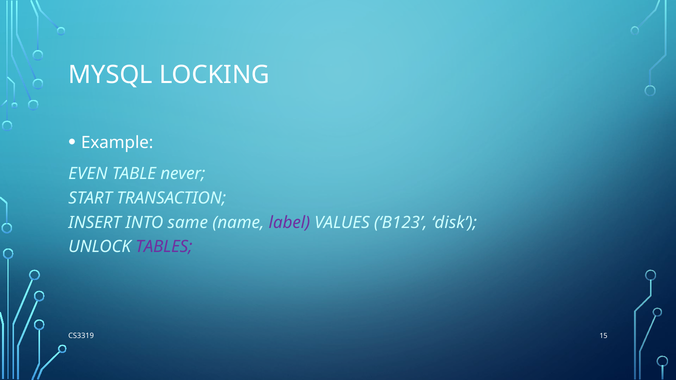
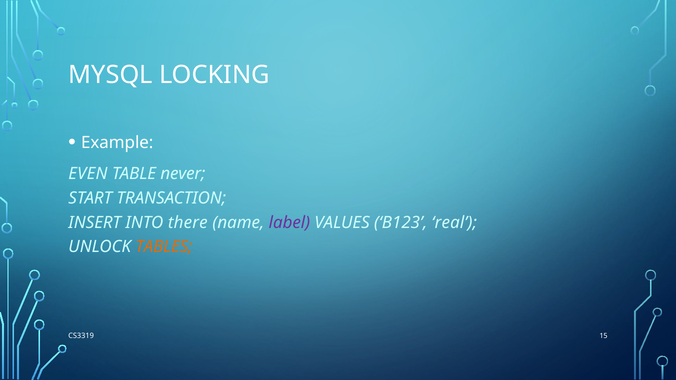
same: same -> there (188, 223)
disk: disk -> real (454, 223)
TABLES colour: purple -> orange (164, 247)
